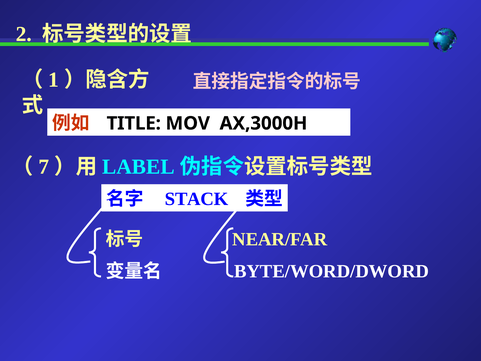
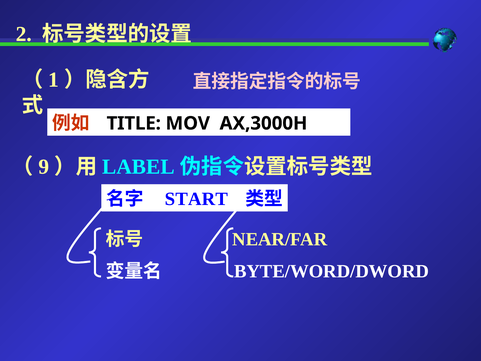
7: 7 -> 9 (44, 167)
STACK: STACK -> START (196, 199)
